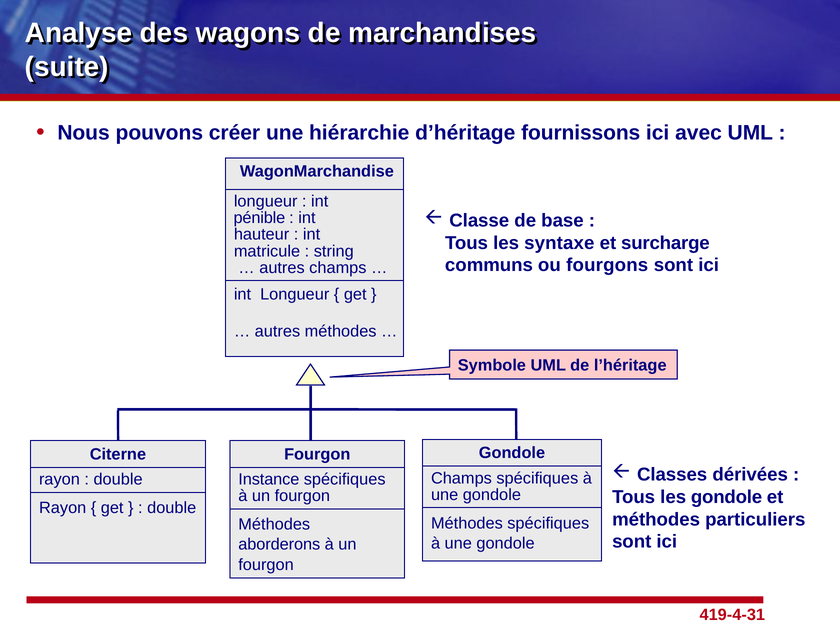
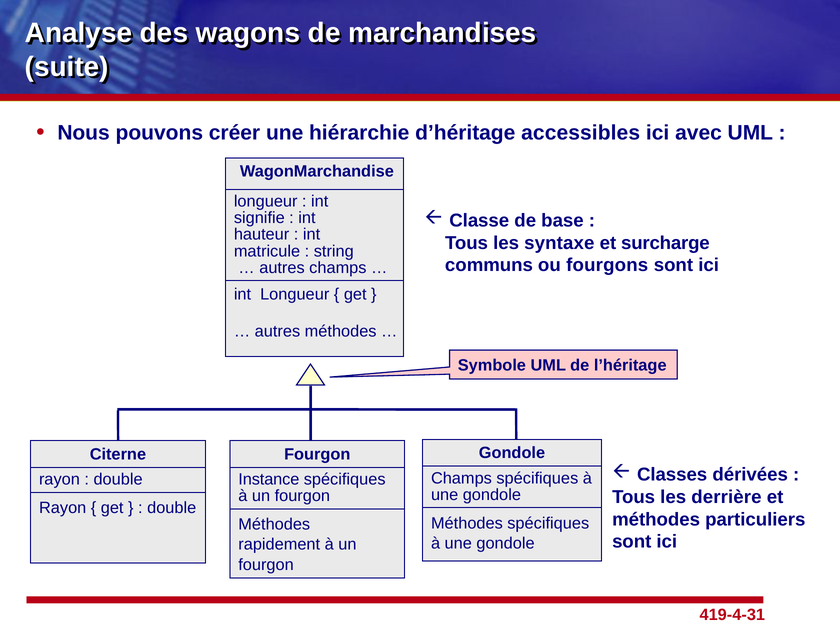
fournissons: fournissons -> accessibles (581, 133)
pénible: pénible -> signifie (259, 218)
les gondole: gondole -> derrière (726, 497)
aborderons: aborderons -> rapidement (279, 545)
